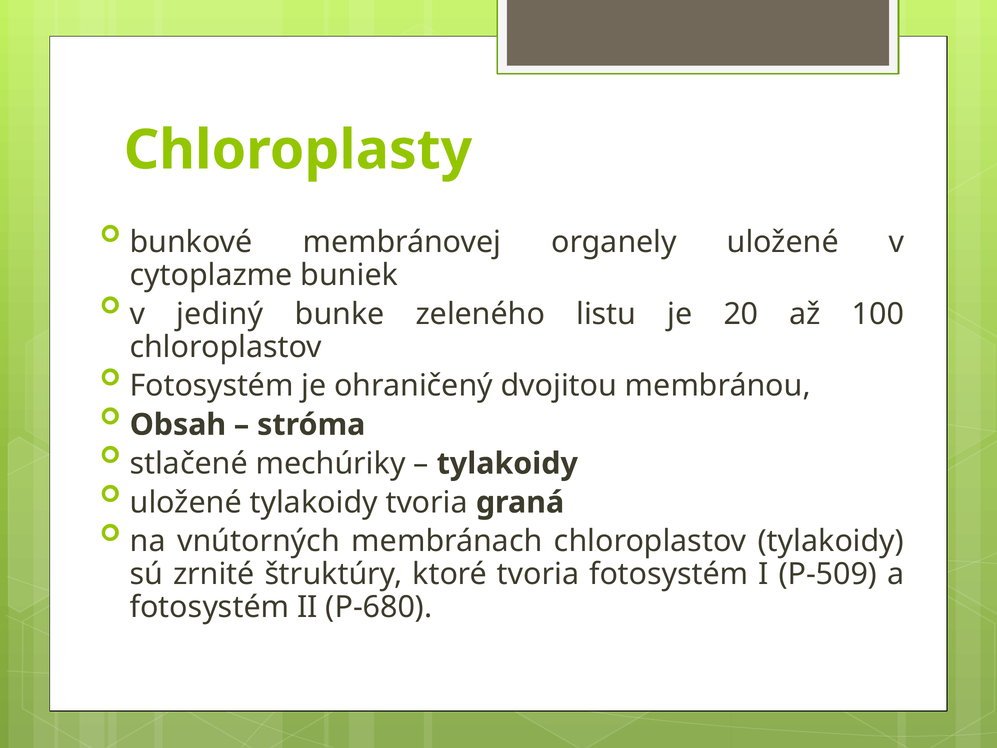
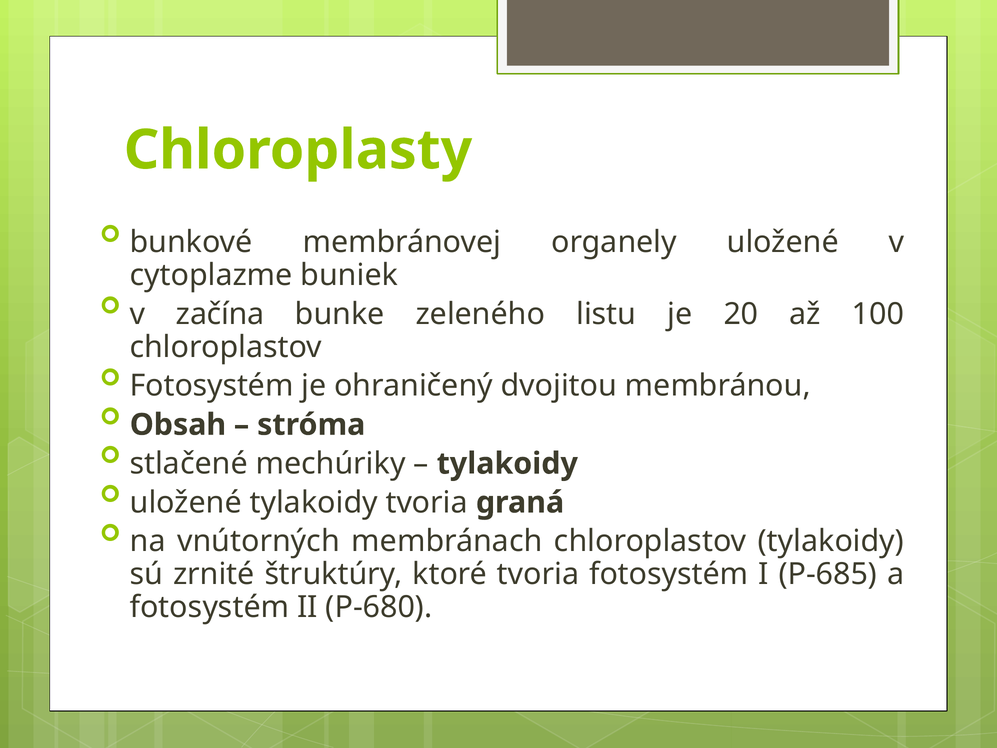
jediný: jediný -> začína (220, 314)
P-509: P-509 -> P-685 (828, 574)
